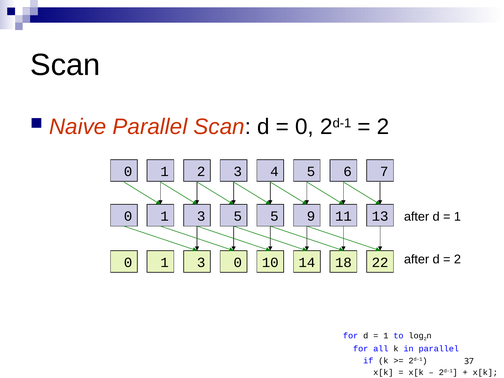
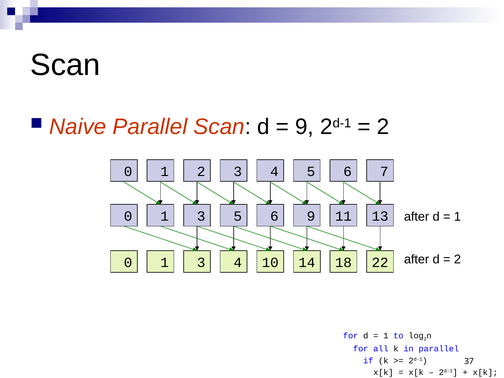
0: 0 -> 9 (305, 127)
5 5: 5 -> 6 (274, 216)
0: 0 -> 4 (238, 262)
